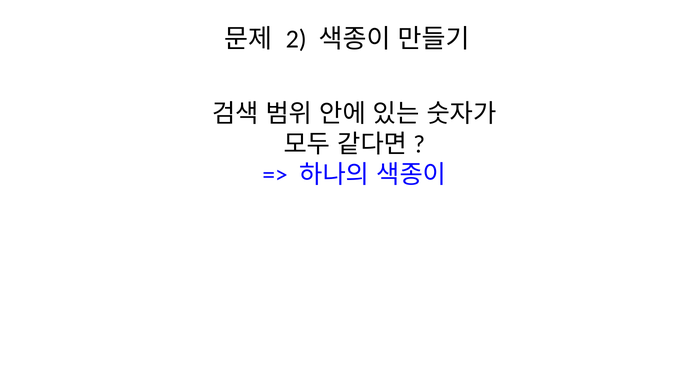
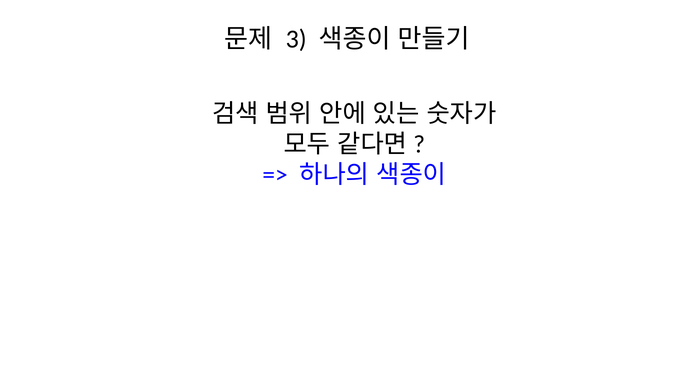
2: 2 -> 3 (296, 39)
